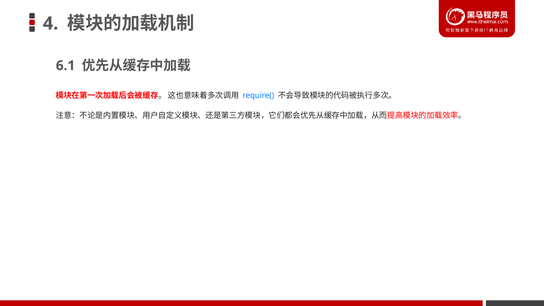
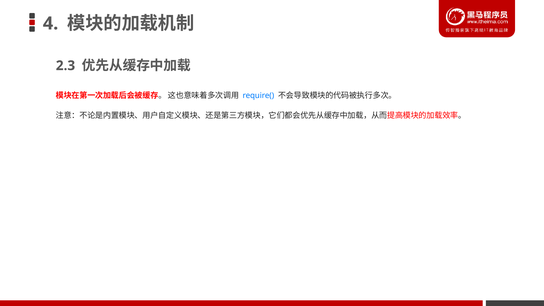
6.1: 6.1 -> 2.3 (65, 66)
